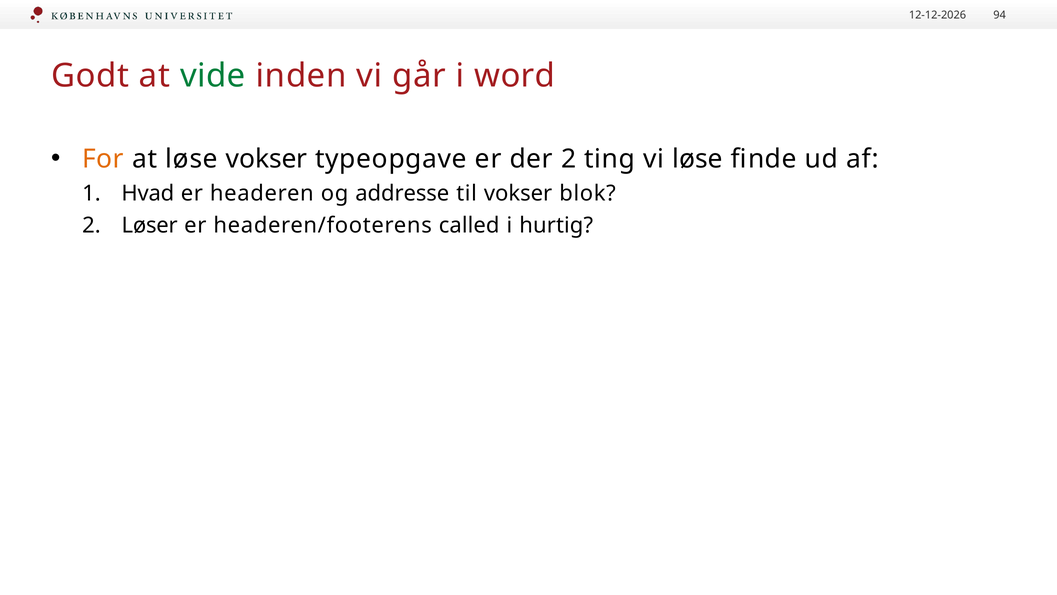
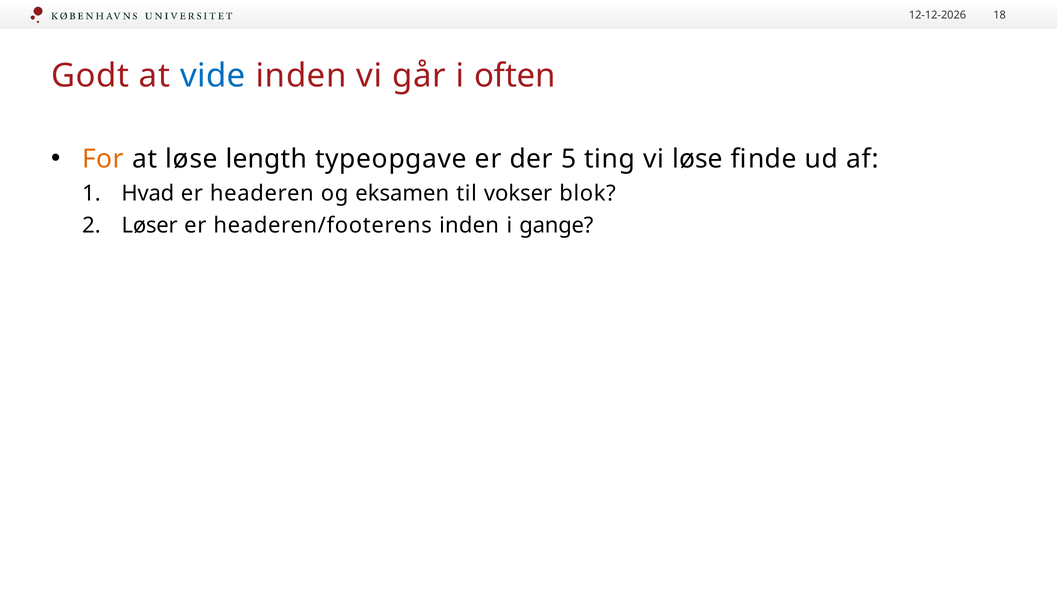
94: 94 -> 18 (1000, 15)
vide colour: green -> blue (213, 76)
word: word -> often (515, 76)
løse vokser: vokser -> length (266, 159)
der 2: 2 -> 5 (569, 159)
addresse: addresse -> eksamen (402, 193)
headeren/footerens called: called -> inden (469, 225)
hurtig: hurtig -> gange (556, 225)
